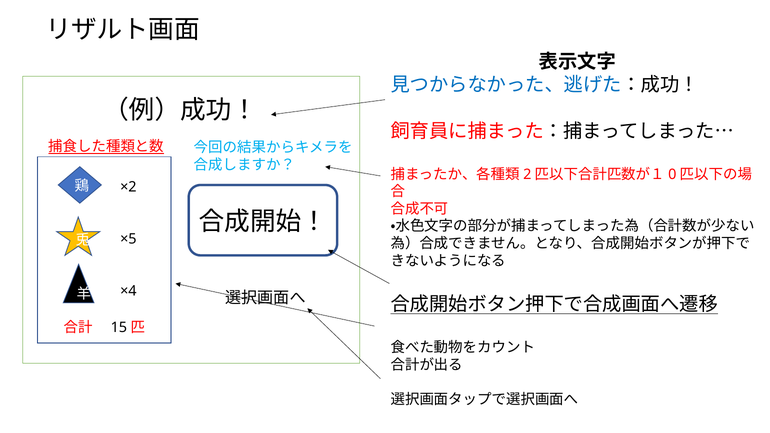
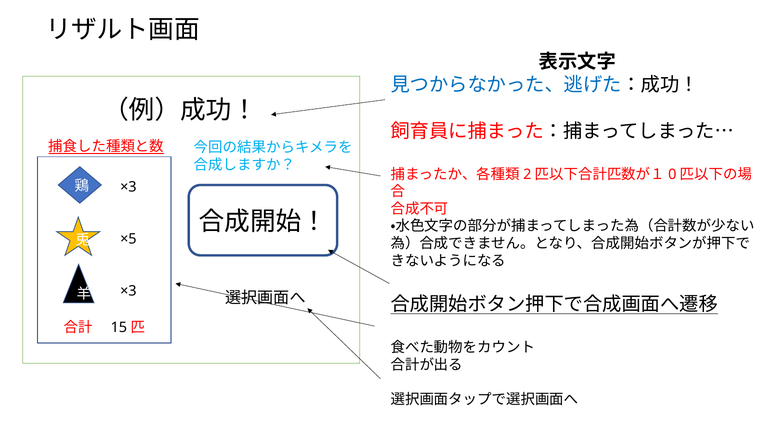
×2: ×2 -> ×3 (128, 187)
×4: ×4 -> ×3 (128, 291)
